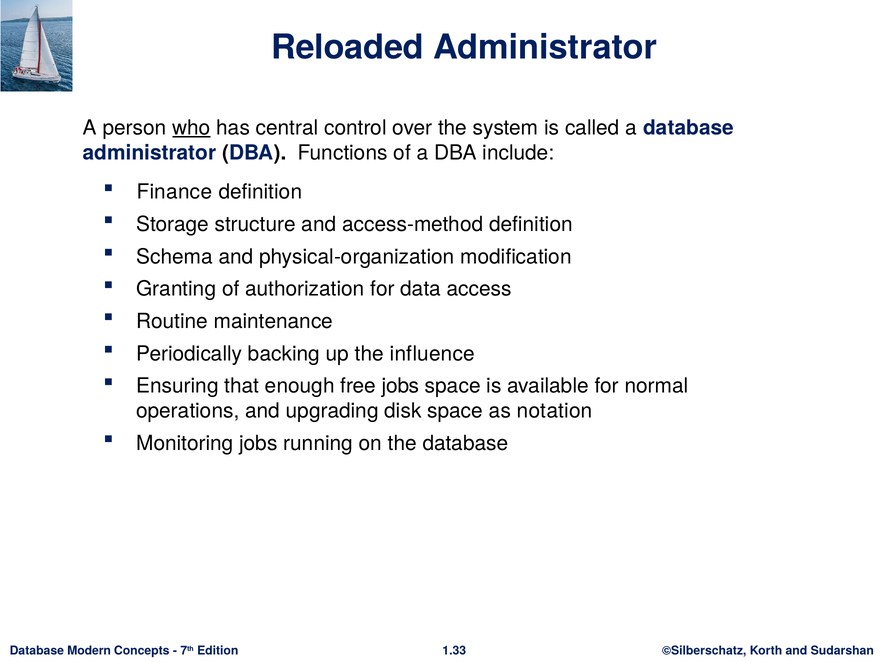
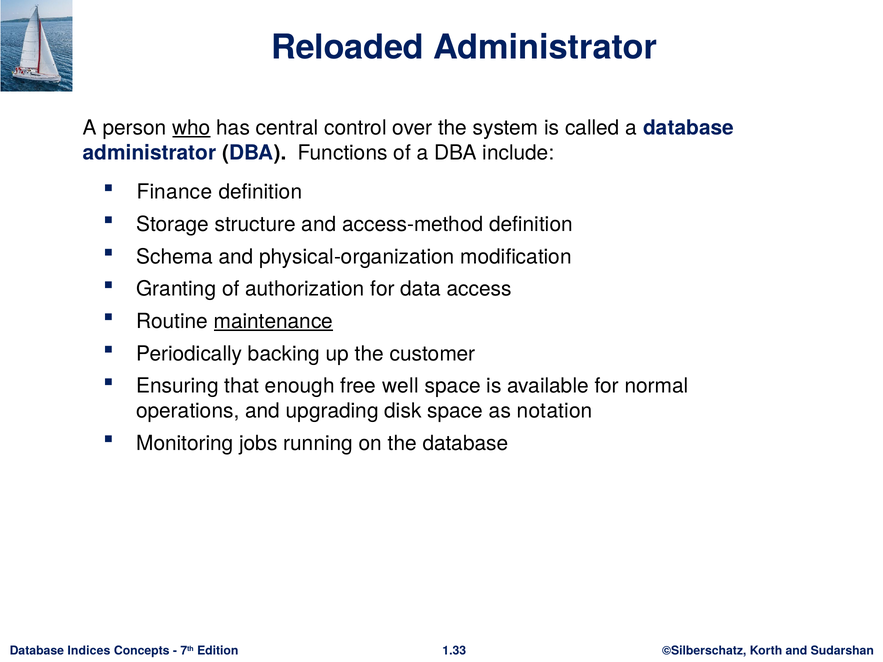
maintenance underline: none -> present (273, 321)
influence: influence -> customer (433, 354)
free jobs: jobs -> well (400, 386)
Modern: Modern -> Indices (89, 651)
